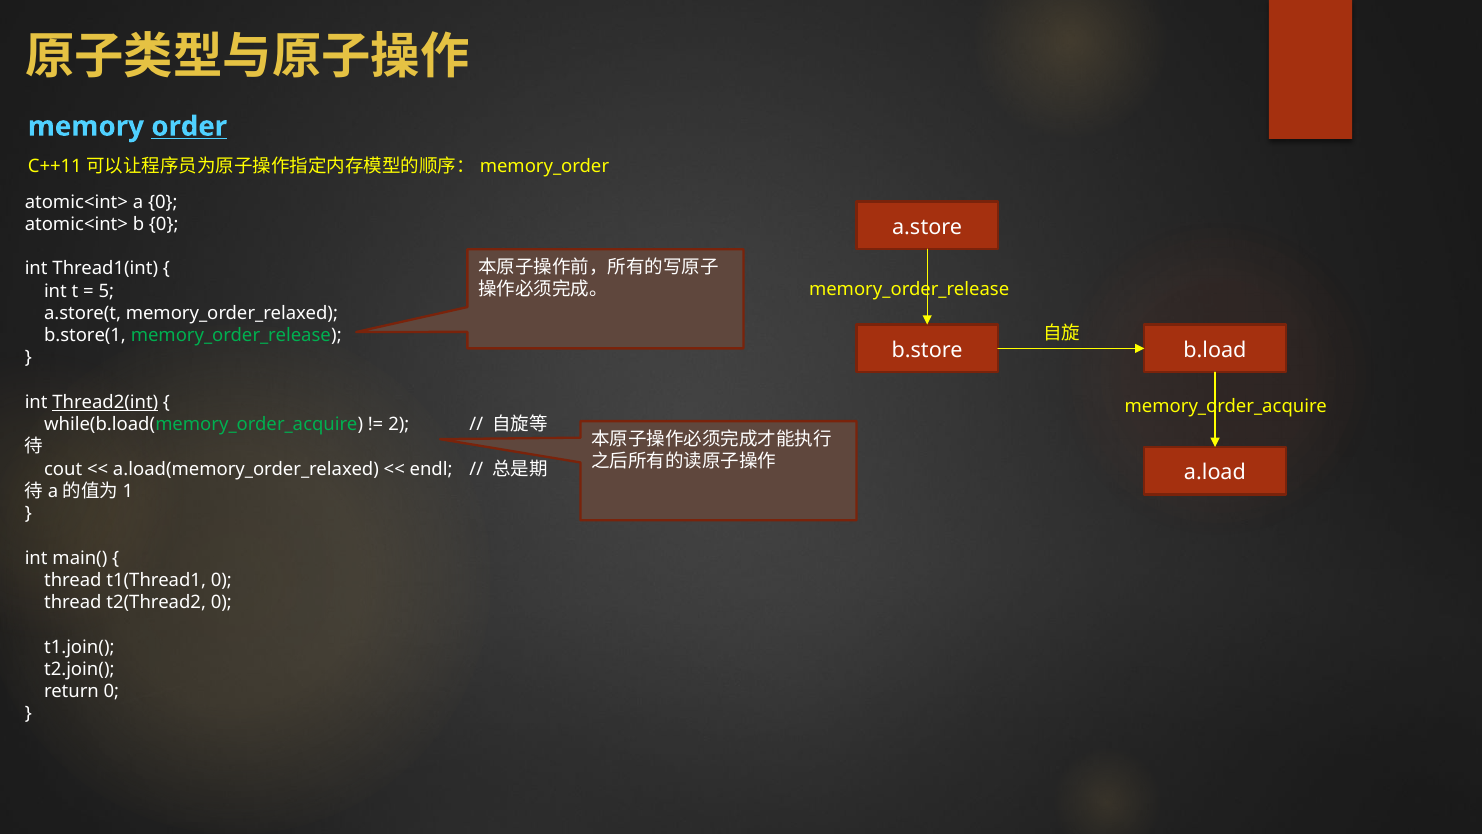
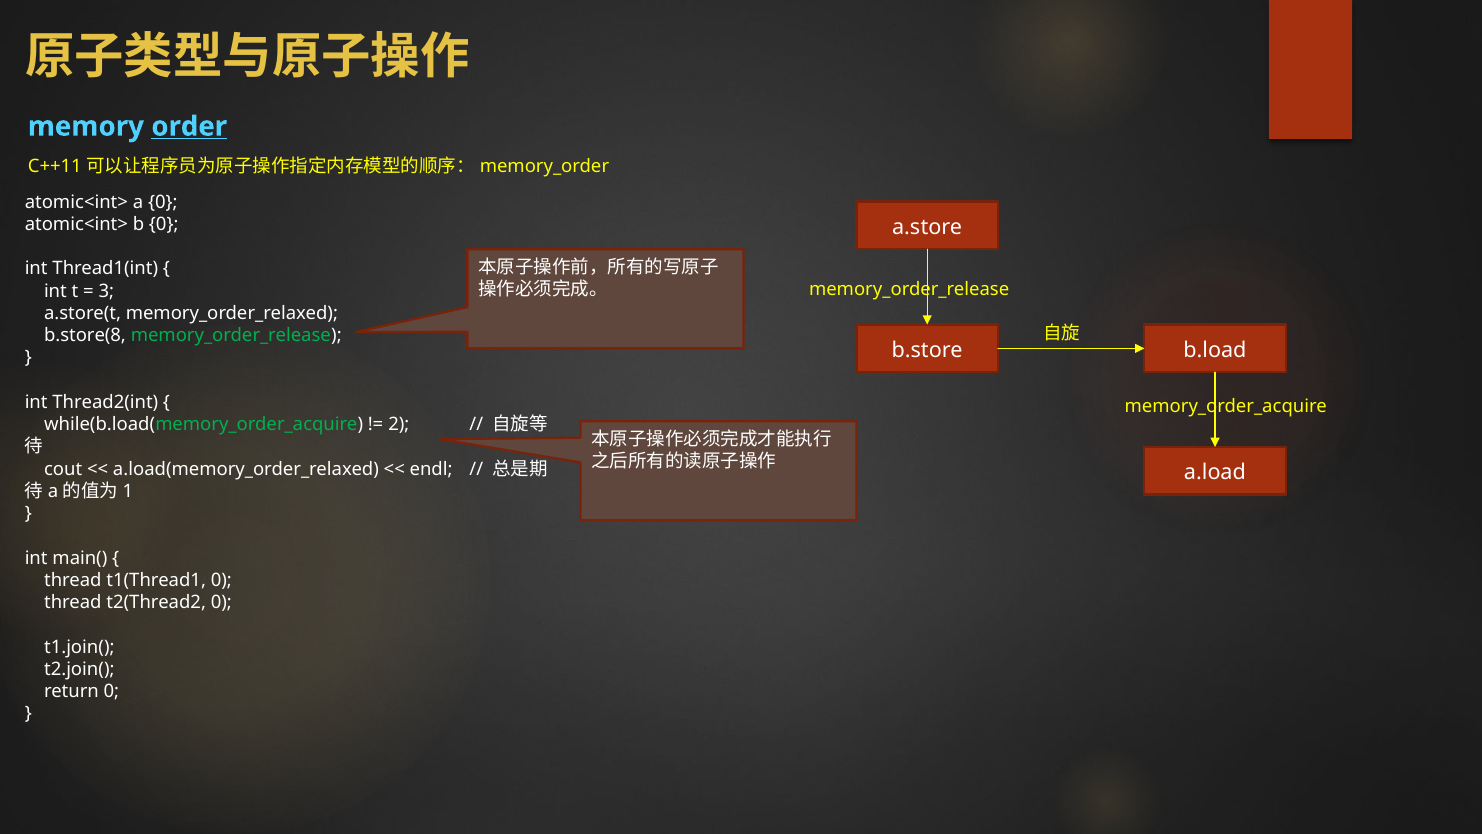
5: 5 -> 3 (106, 291)
b.store(1: b.store(1 -> b.store(8 (85, 335)
Thread2(int underline: present -> none (105, 402)
